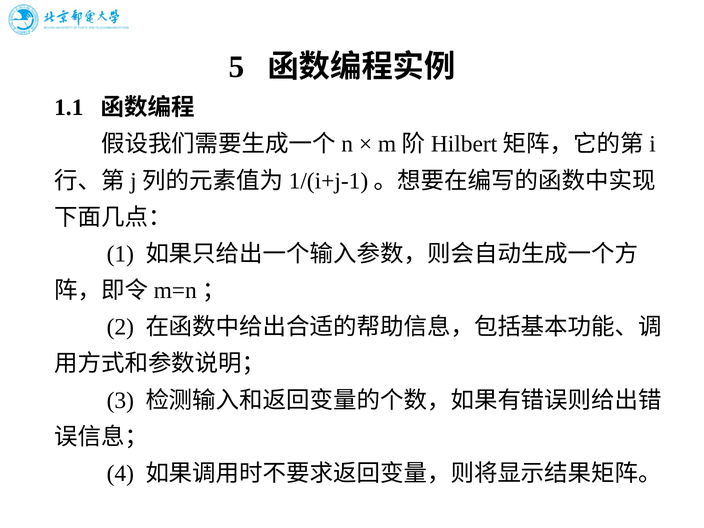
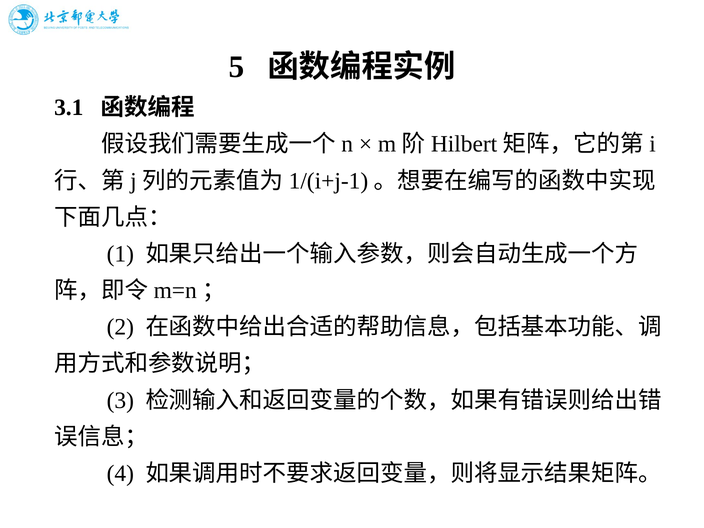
1.1: 1.1 -> 3.1 (69, 108)
